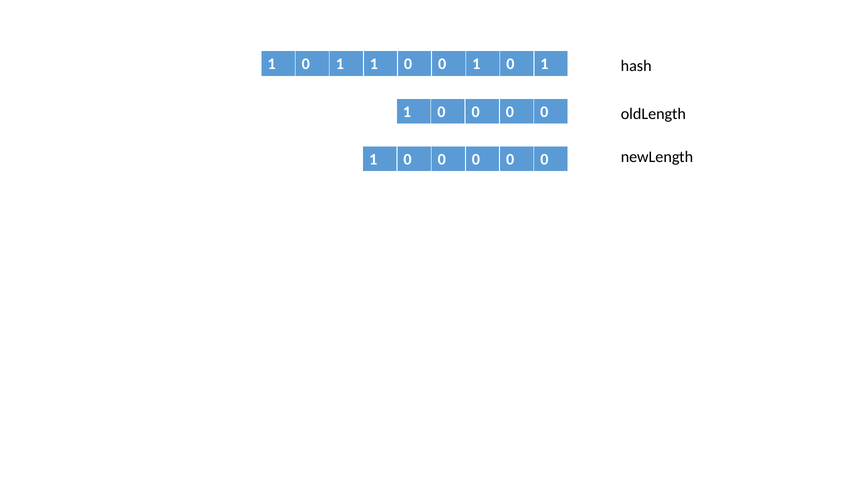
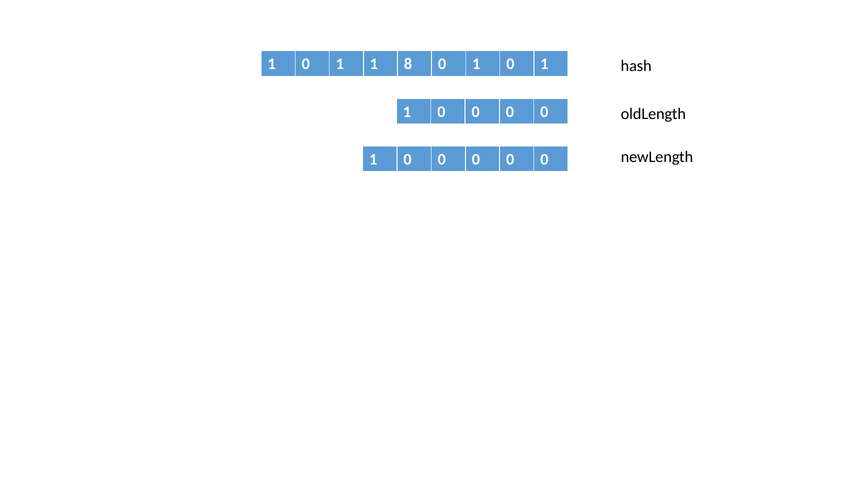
0: 0 -> 8 (408, 64)
